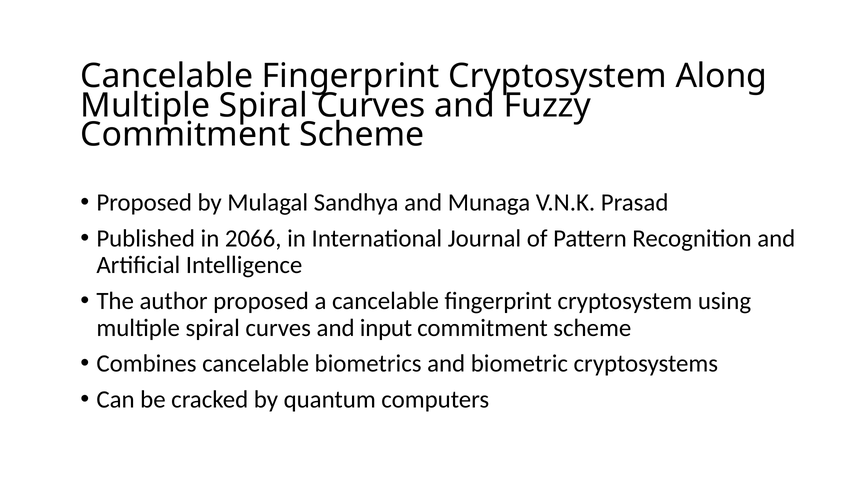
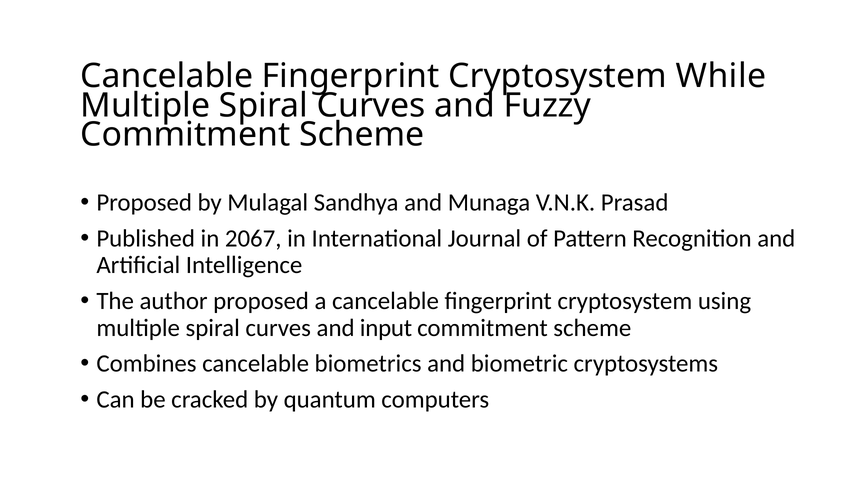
Along: Along -> While (721, 76)
2066: 2066 -> 2067 (253, 239)
